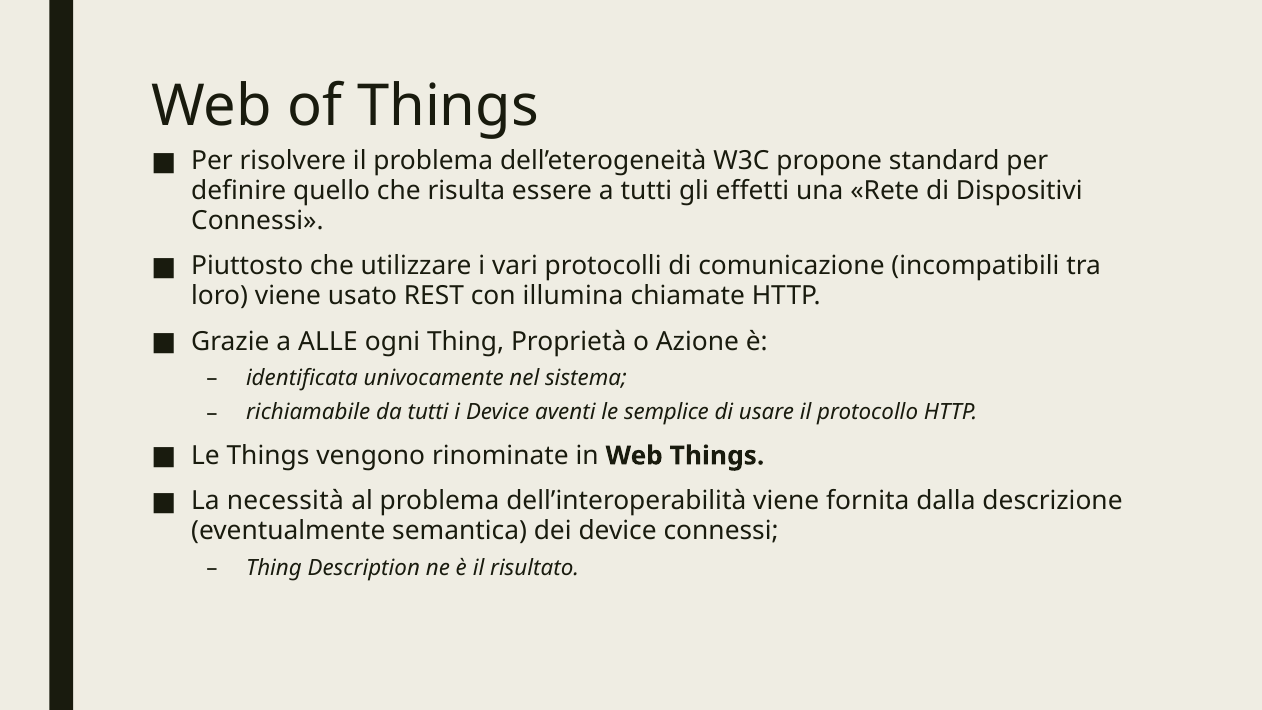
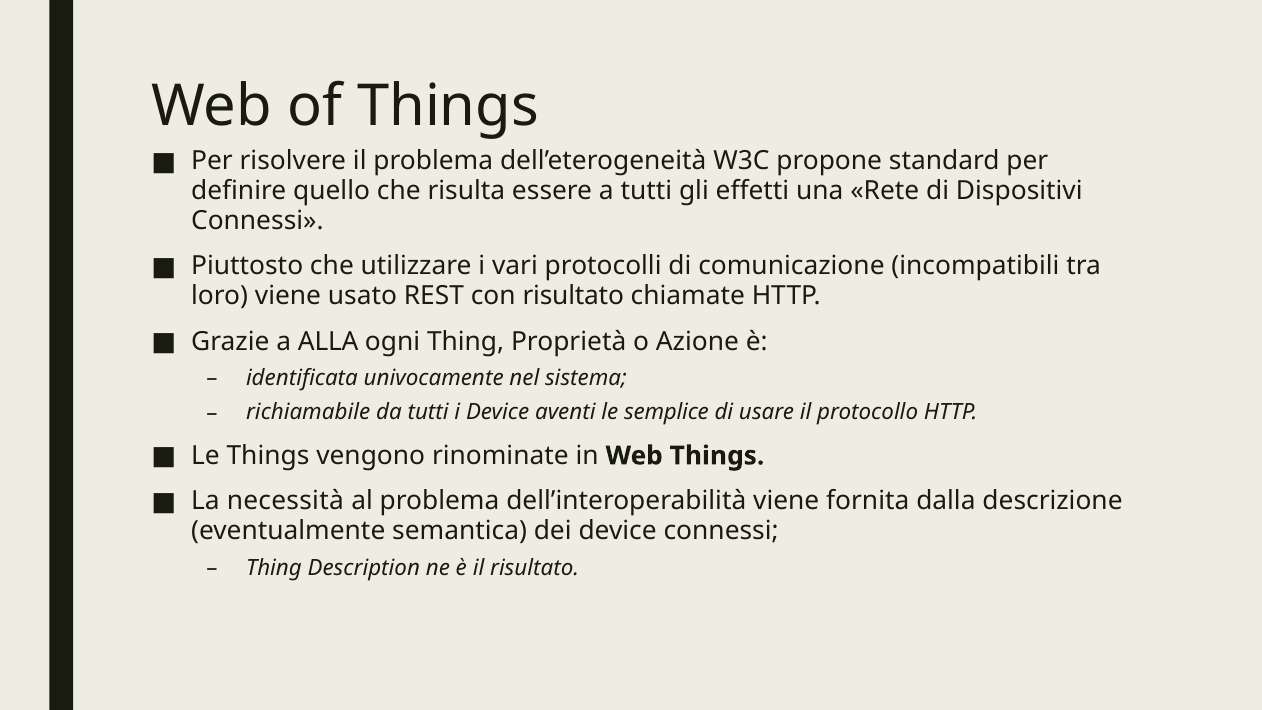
con illumina: illumina -> risultato (573, 296)
ALLE: ALLE -> ALLA (328, 341)
